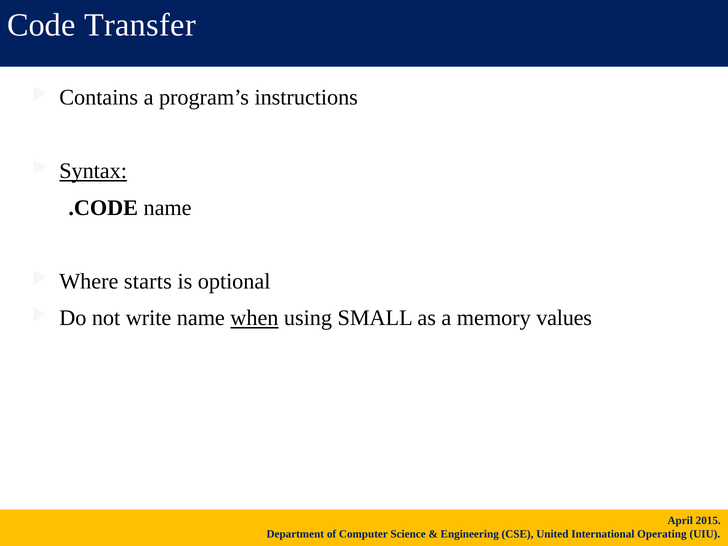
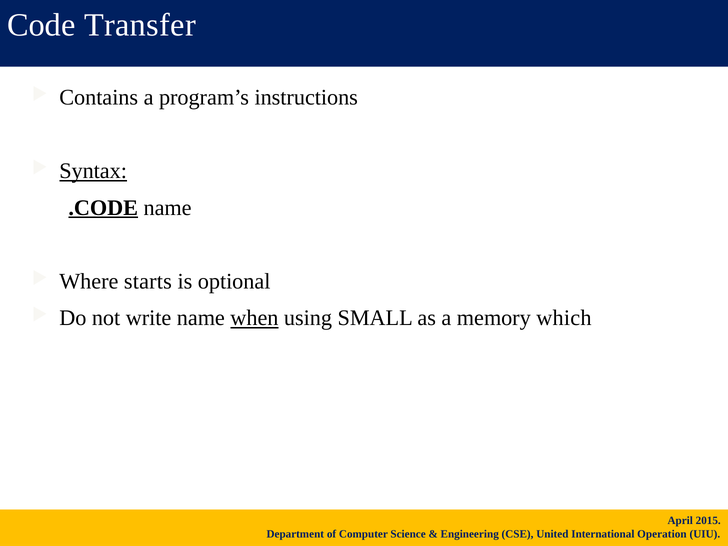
.CODE underline: none -> present (103, 208)
values: values -> which (564, 318)
Operating: Operating -> Operation (662, 534)
